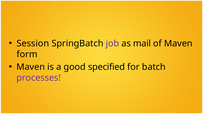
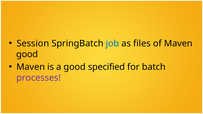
job colour: purple -> blue (112, 44)
mail: mail -> files (142, 44)
form: form -> good (27, 54)
